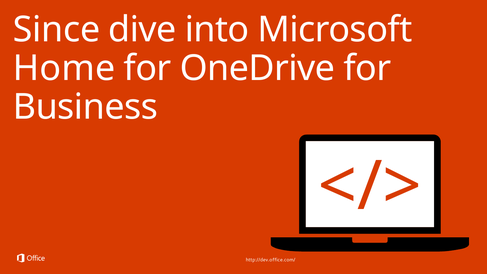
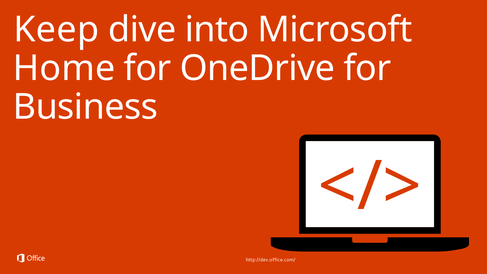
Since: Since -> Keep (56, 30)
